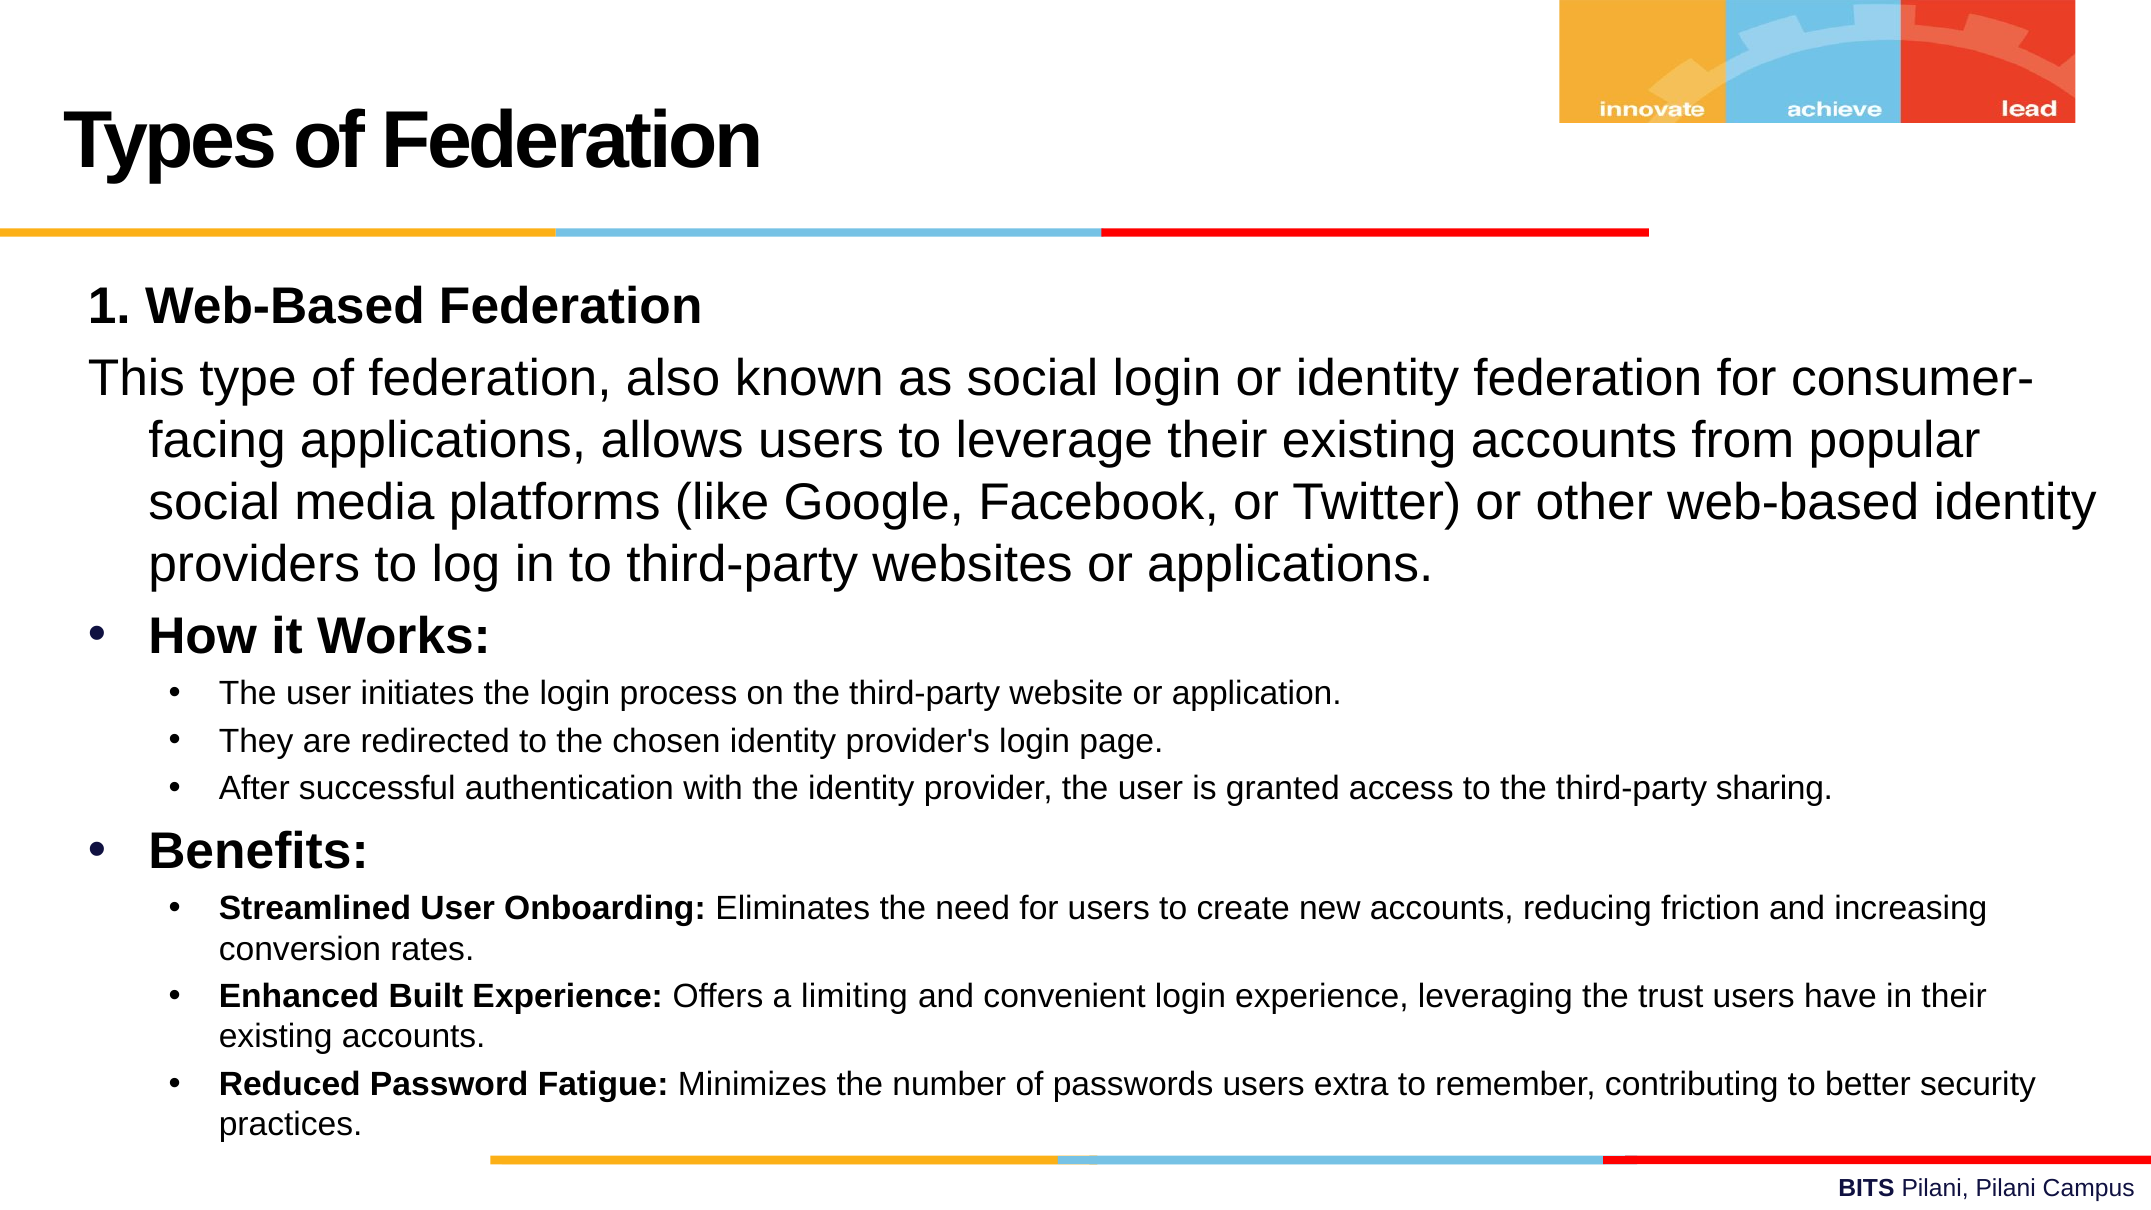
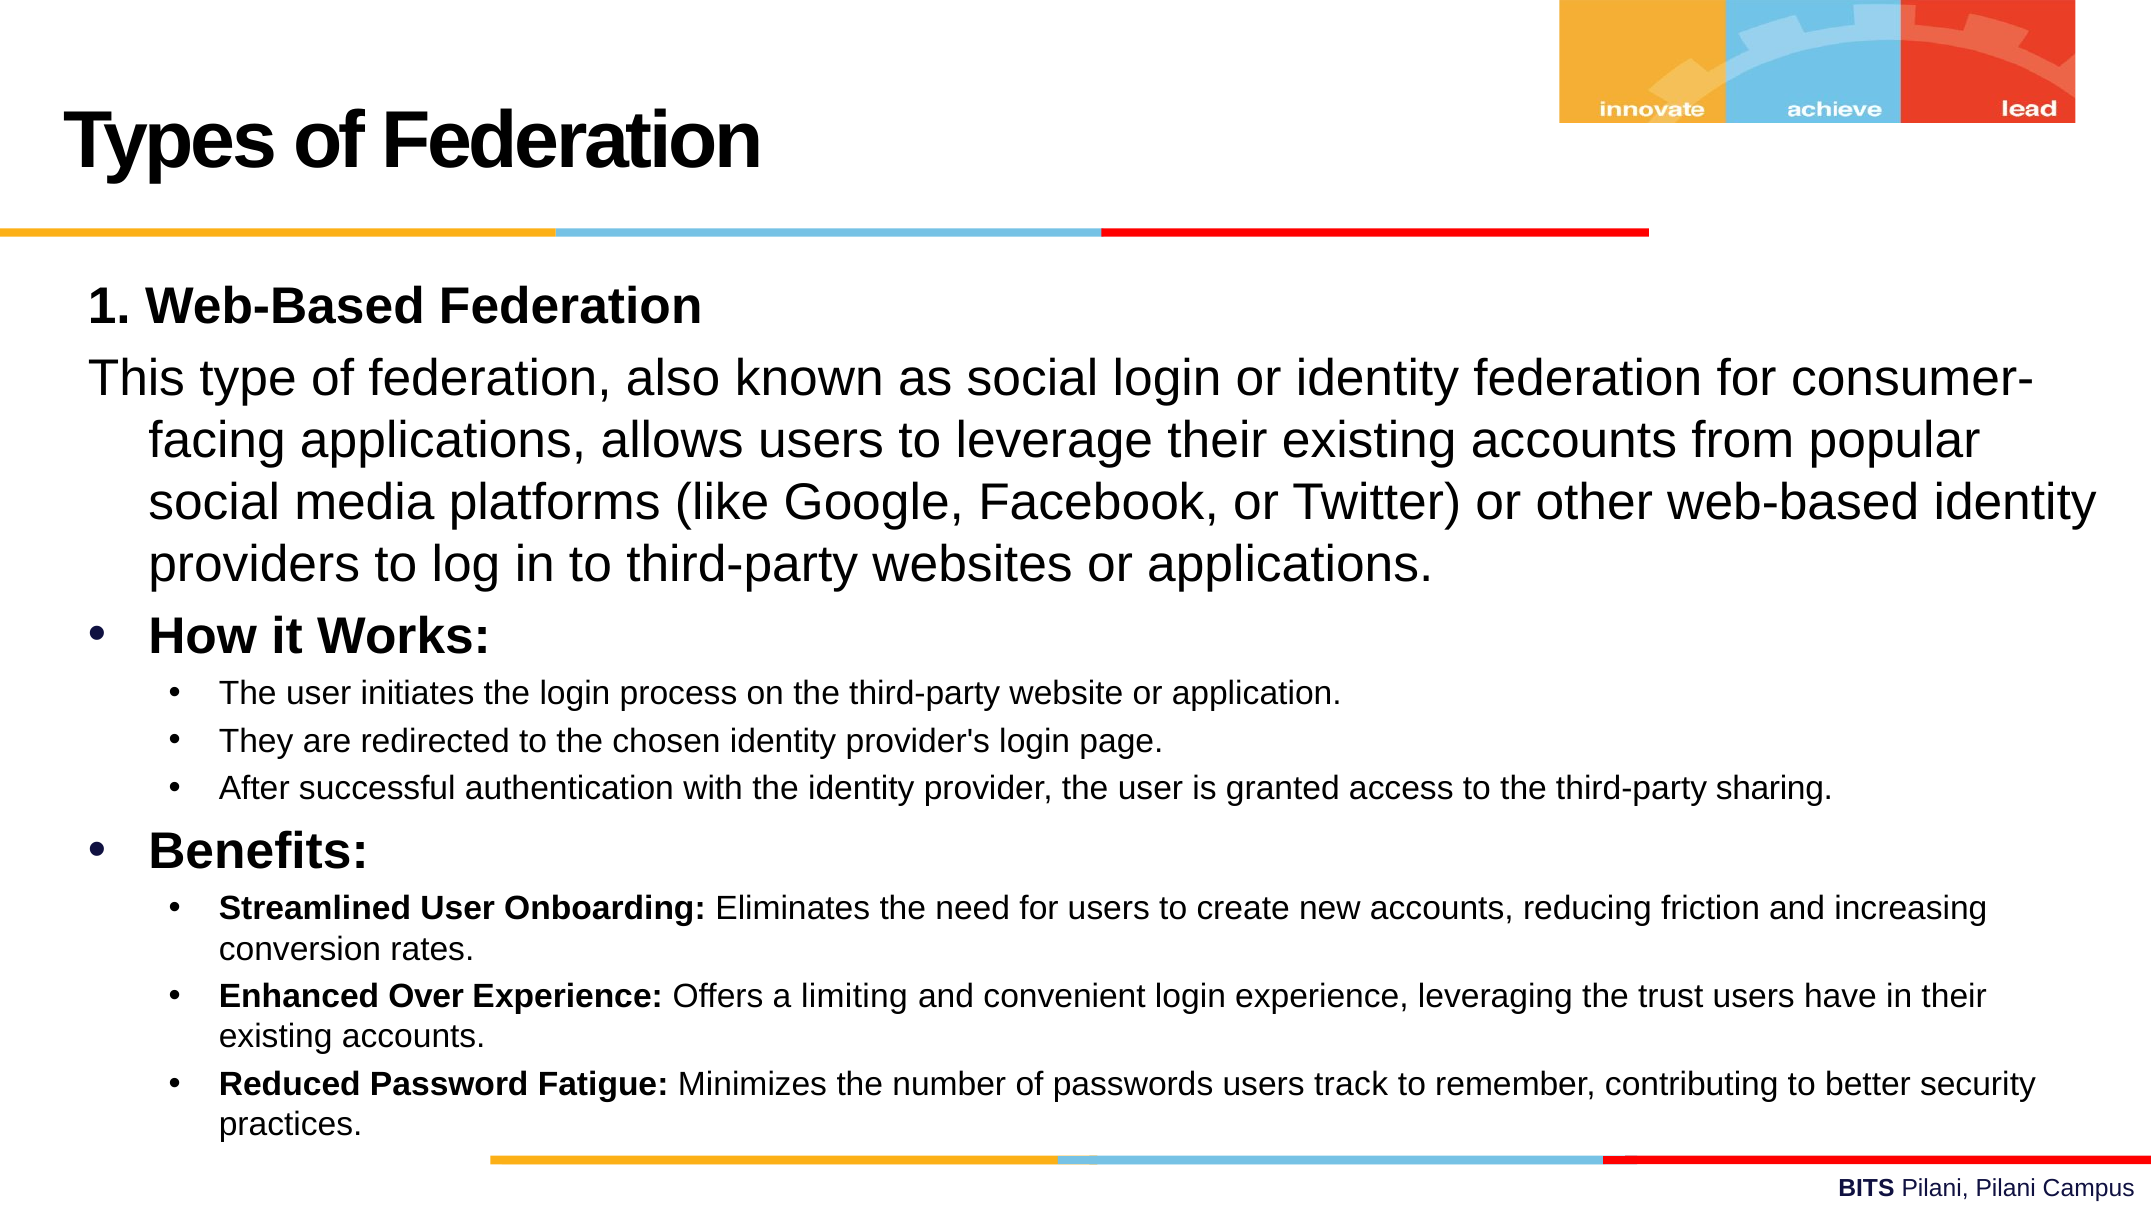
Built: Built -> Over (426, 996)
extra: extra -> track (1351, 1084)
